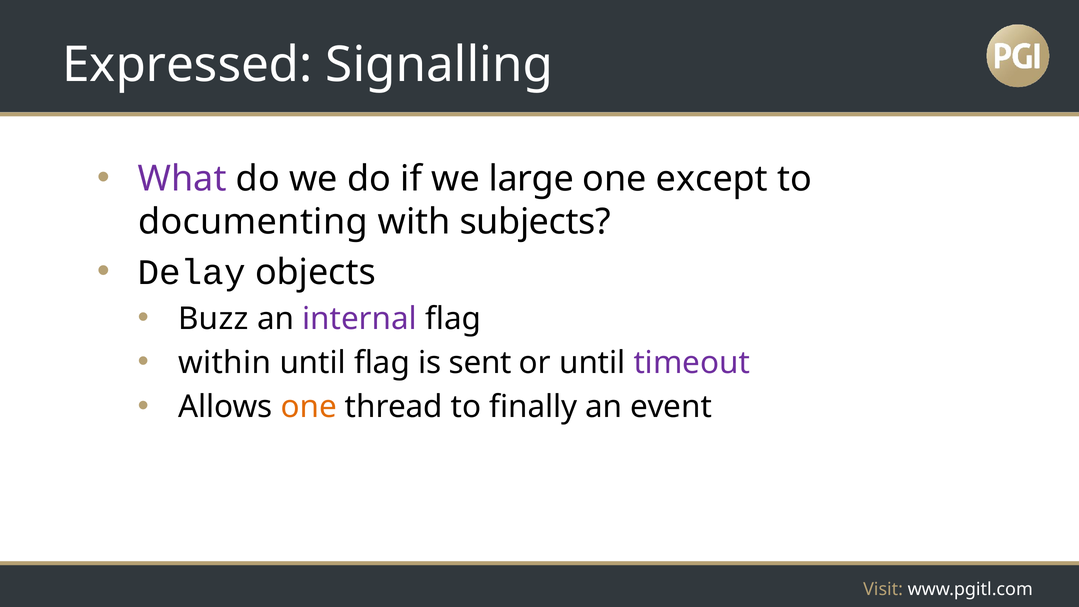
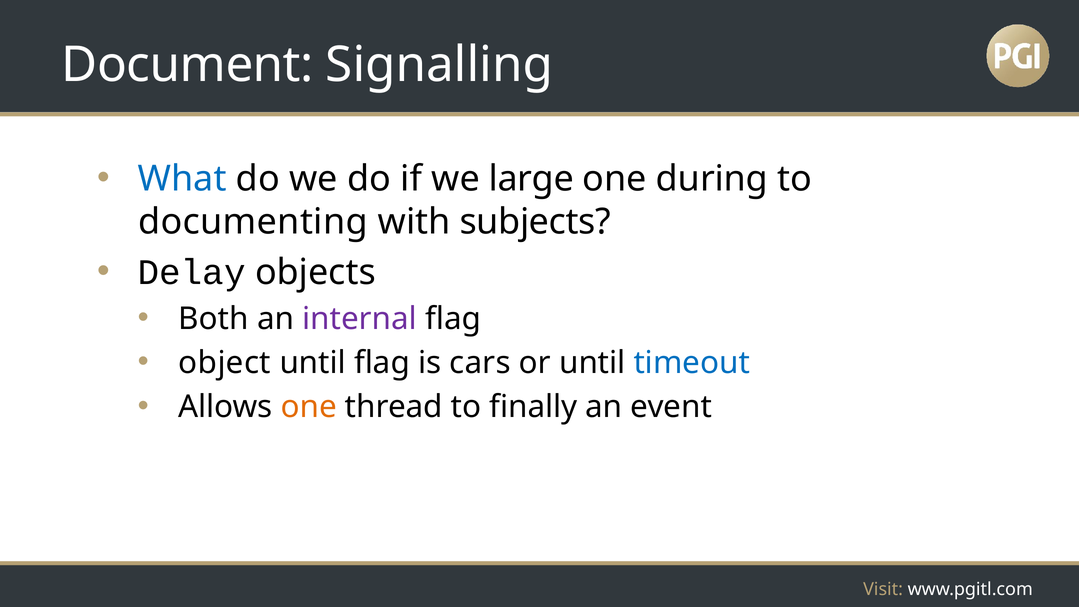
Expressed: Expressed -> Document (188, 65)
What colour: purple -> blue (182, 179)
except: except -> during (712, 179)
Buzz: Buzz -> Both (213, 319)
within: within -> object (225, 363)
sent: sent -> cars (480, 363)
timeout colour: purple -> blue (692, 363)
